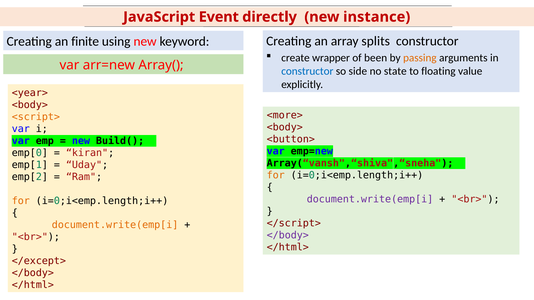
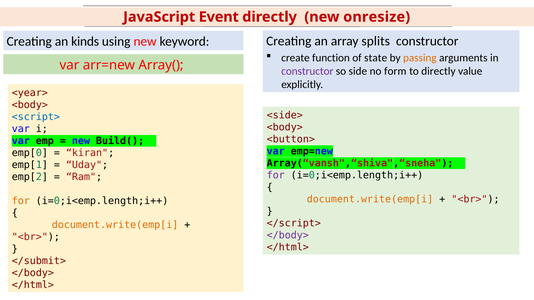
instance: instance -> onresize (377, 17)
finite: finite -> kinds (85, 42)
wrapper: wrapper -> function (331, 58)
been: been -> state (376, 58)
constructor colour: blue -> purple (307, 71)
state: state -> form (395, 71)
to floating: floating -> directly (438, 71)
<more>: <more> -> <side> (285, 115)
<script> colour: orange -> blue (36, 117)
for colour: orange -> purple (276, 176)
document.write(emp[i colour: purple -> orange (370, 200)
</except>: </except> -> </submit> (39, 261)
